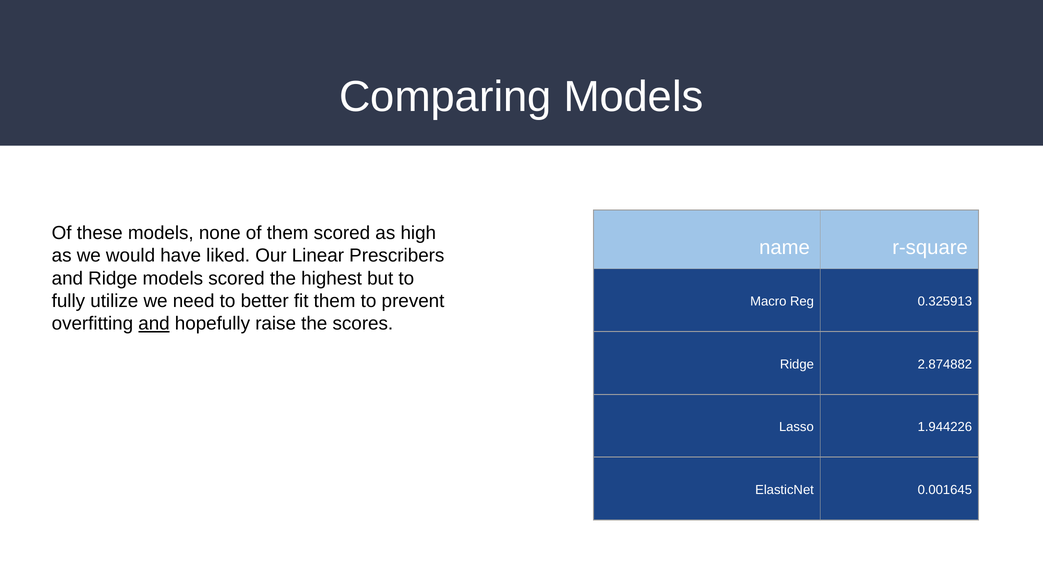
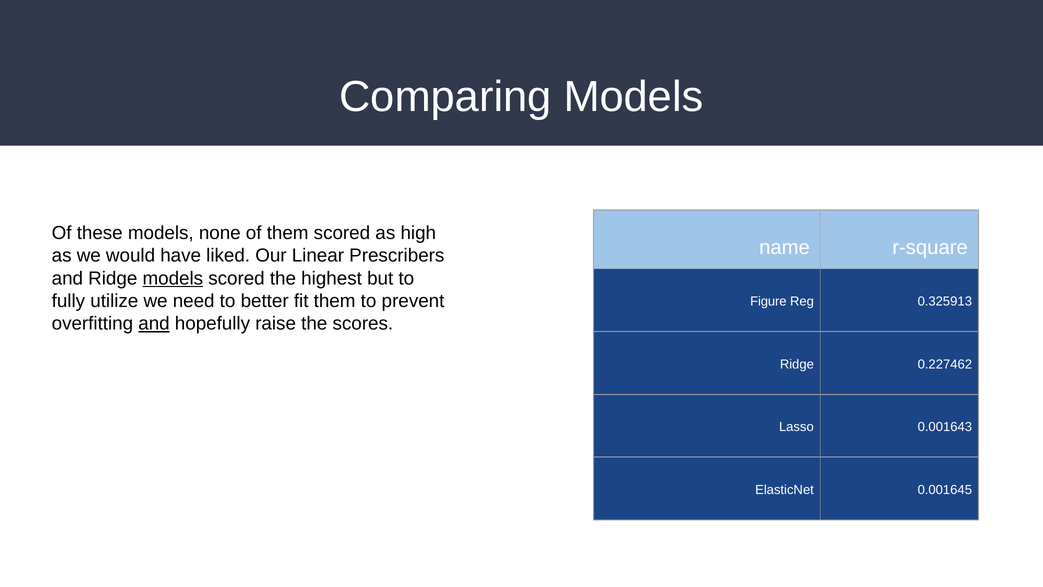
models underline: none -> present (173, 278)
Macro: Macro -> Figure (768, 301)
2.874882: 2.874882 -> 0.227462 (945, 364)
1.944226: 1.944226 -> 0.001643 (945, 427)
